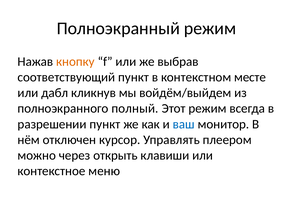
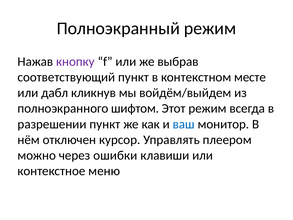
кнопку colour: orange -> purple (75, 61)
полный: полный -> шифтом (135, 108)
открыть: открыть -> ошибки (115, 155)
